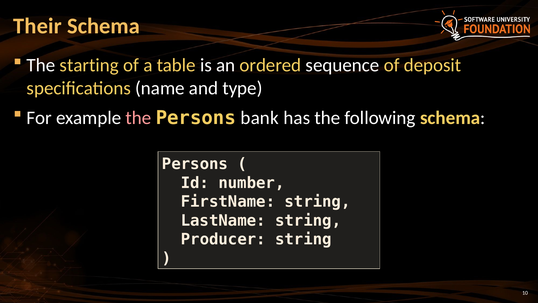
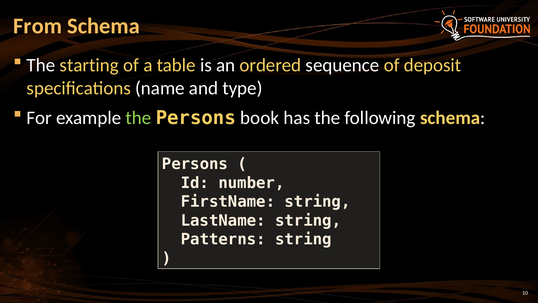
Their: Their -> From (38, 26)
the colour: pink -> light green (138, 118)
bank: bank -> book (260, 118)
Producer: Producer -> Patterns (223, 239)
